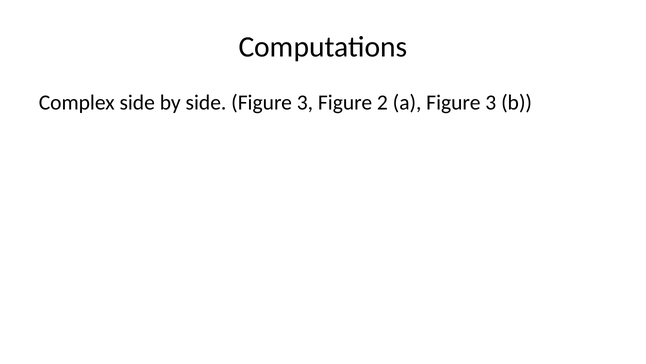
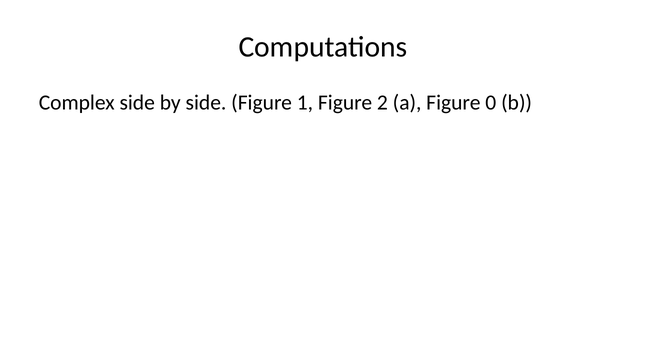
side Figure 3: 3 -> 1 (305, 102)
a Figure 3: 3 -> 0 (491, 102)
